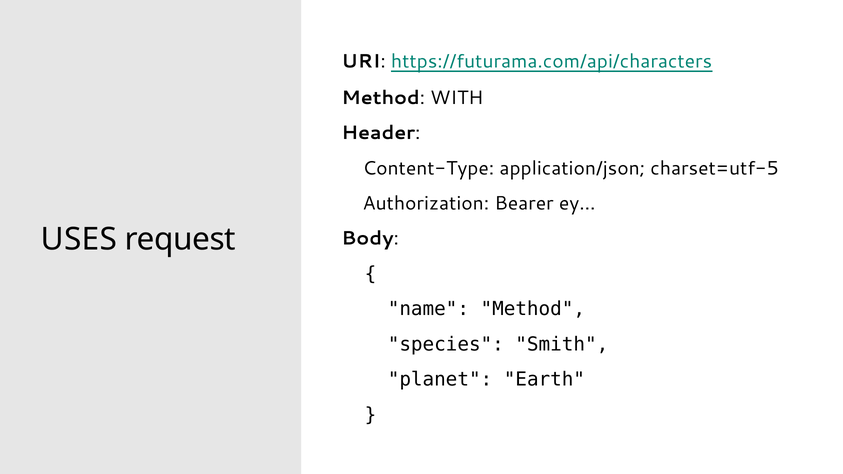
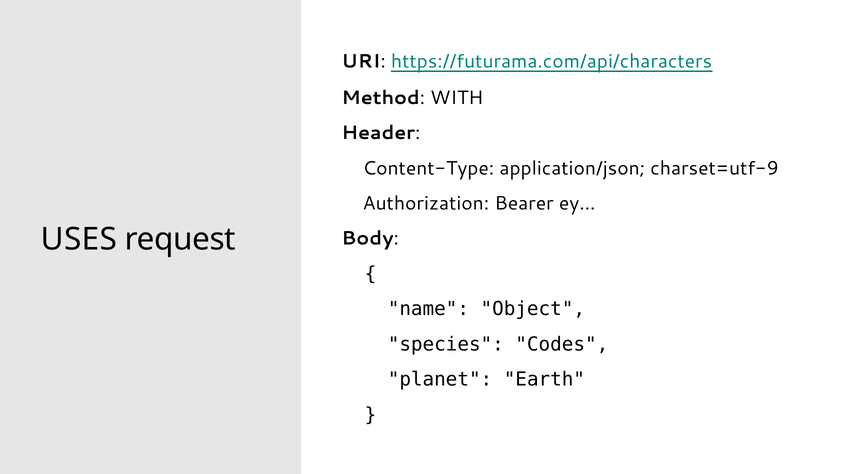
charset=utf-5: charset=utf-5 -> charset=utf-9 (715, 168)
name Method: Method -> Object (533, 309)
Smith: Smith -> Codes (562, 344)
